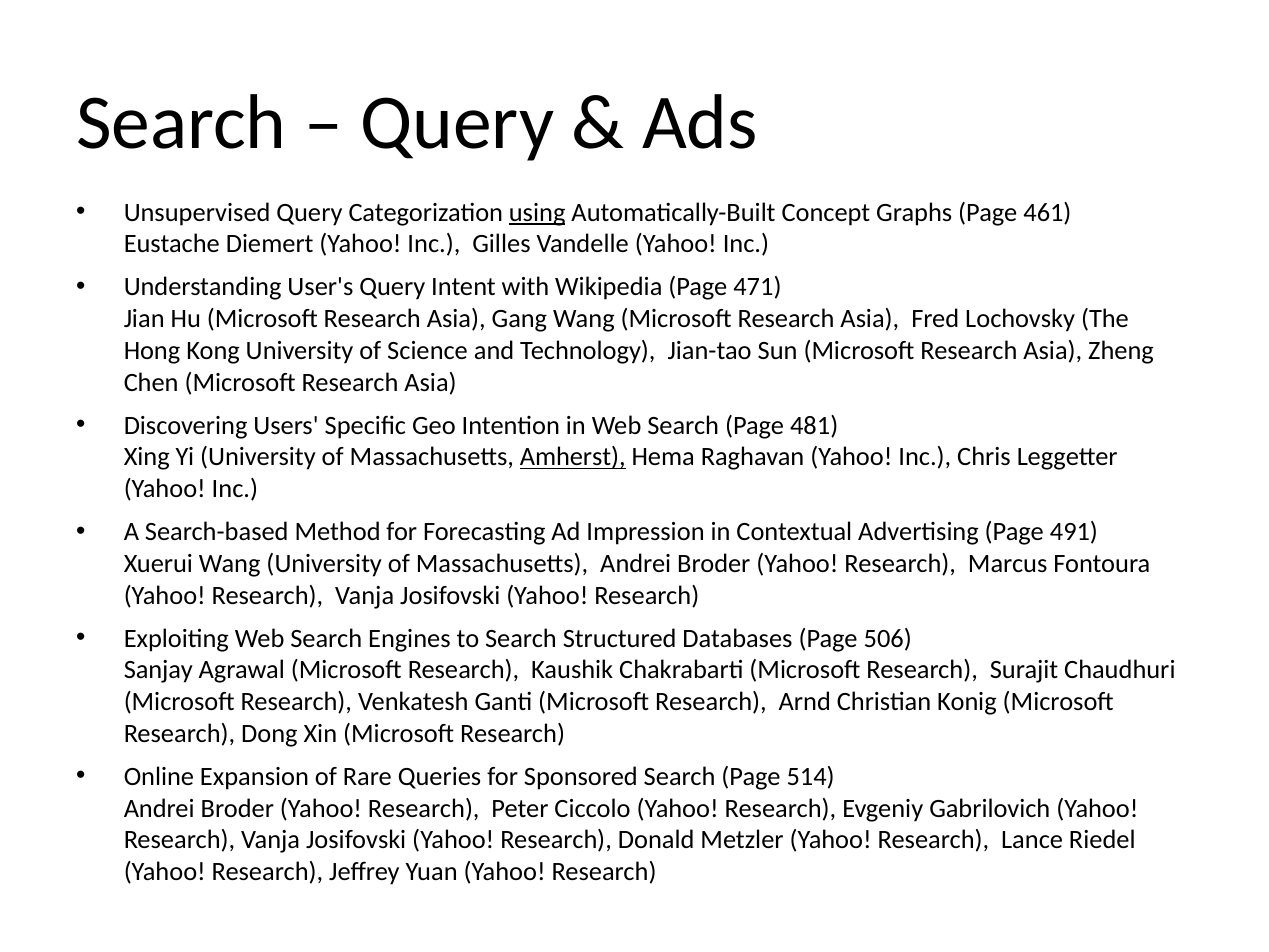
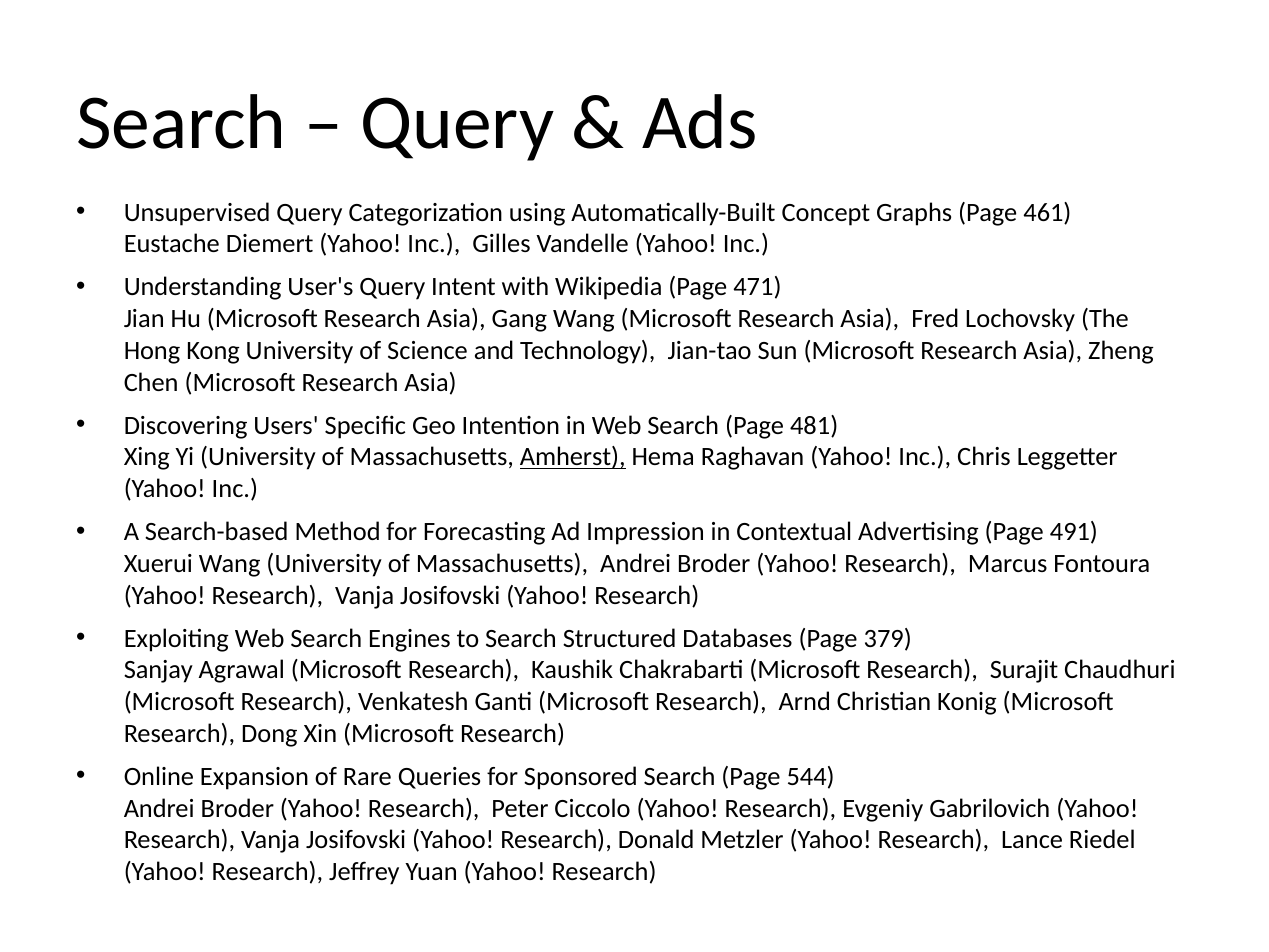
using underline: present -> none (537, 212)
506: 506 -> 379 (888, 638)
514: 514 -> 544 (811, 776)
